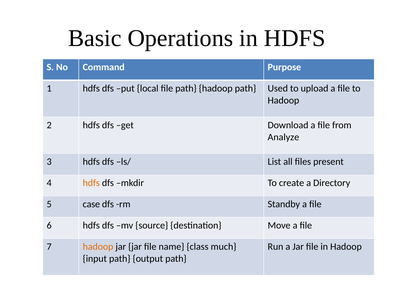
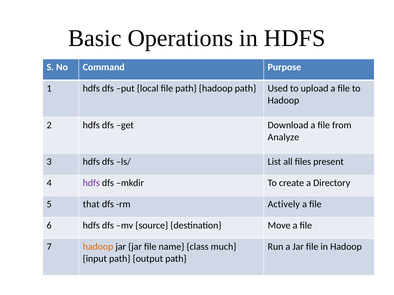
hdfs colour: orange -> purple (91, 183)
case: case -> that (91, 205)
Standby: Standby -> Actively (284, 205)
